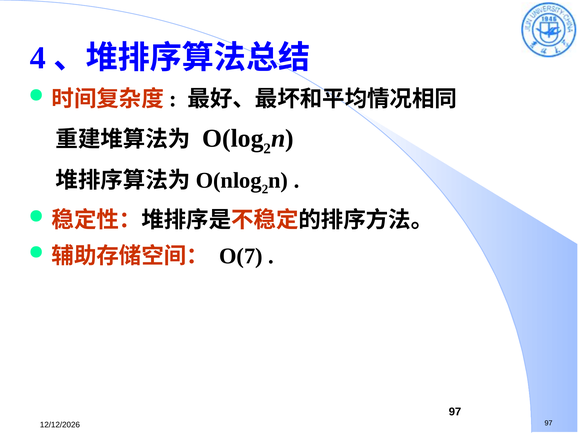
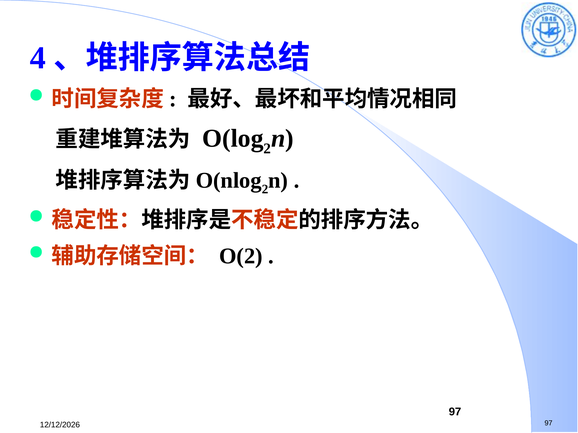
O(7: O(7 -> O(2 (241, 256)
